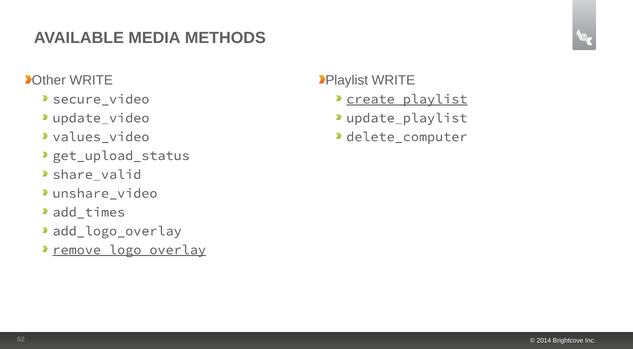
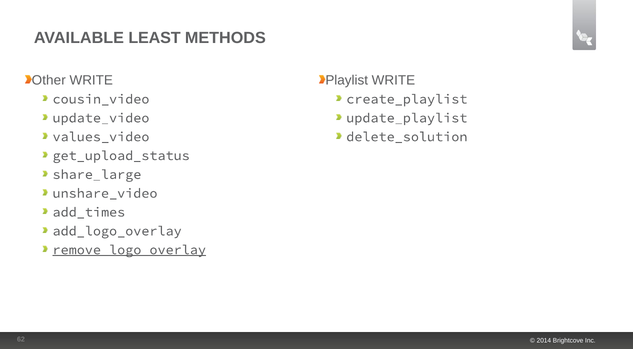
MEDIA: MEDIA -> LEAST (155, 38)
secure_video: secure_video -> cousin_video (101, 99)
create_playlist underline: present -> none (407, 99)
delete_computer: delete_computer -> delete_solution (407, 137)
share_valid: share_valid -> share_large (97, 175)
